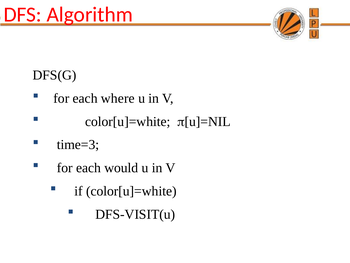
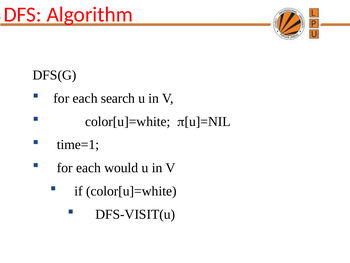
where: where -> search (118, 98)
time=3: time=3 -> time=1 (78, 144)
